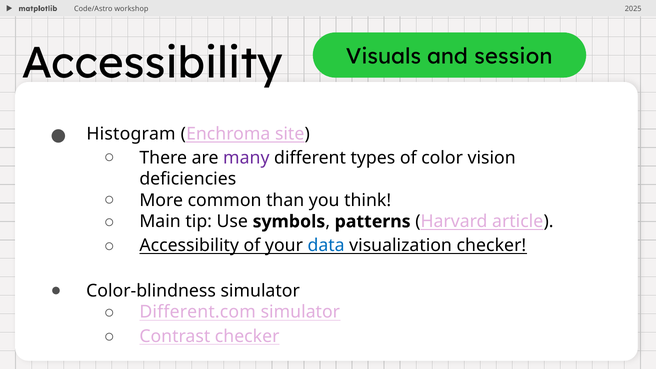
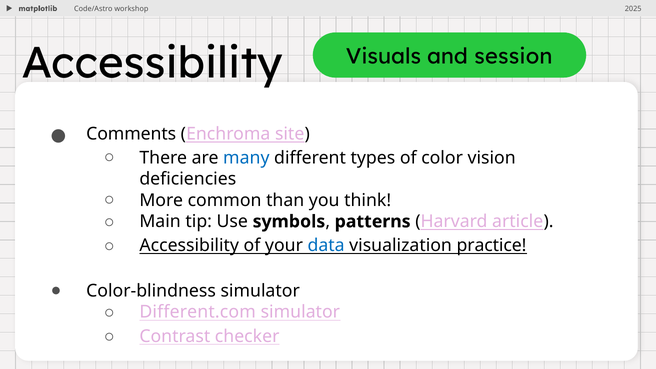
Histogram: Histogram -> Comments (131, 134)
many colour: purple -> blue (246, 158)
visualization checker: checker -> practice (491, 246)
